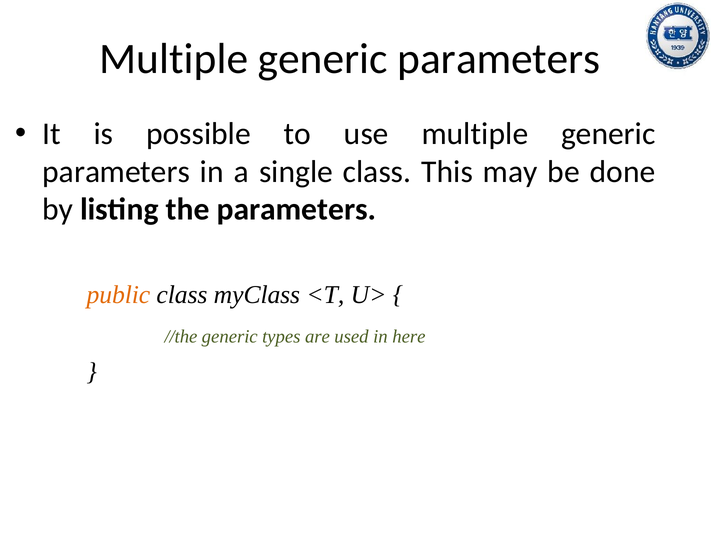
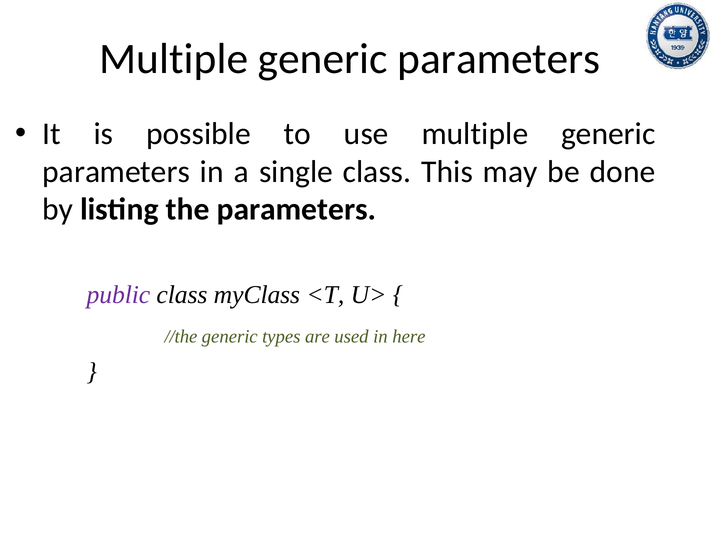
public colour: orange -> purple (118, 295)
